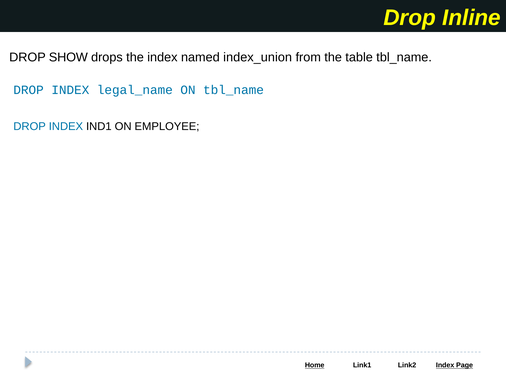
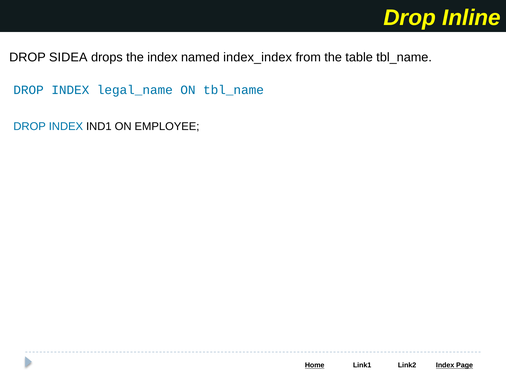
SHOW: SHOW -> SIDEA (68, 57)
index_union: index_union -> index_index (258, 57)
